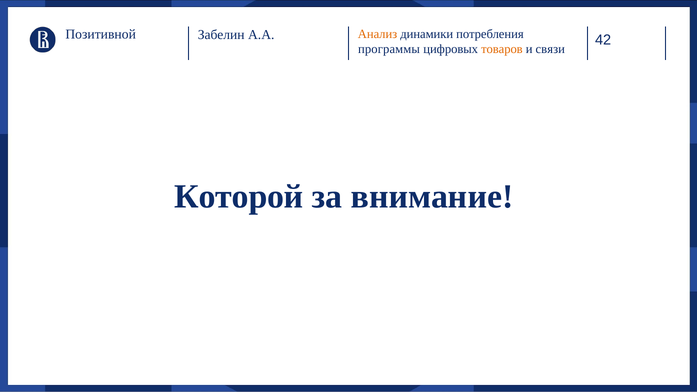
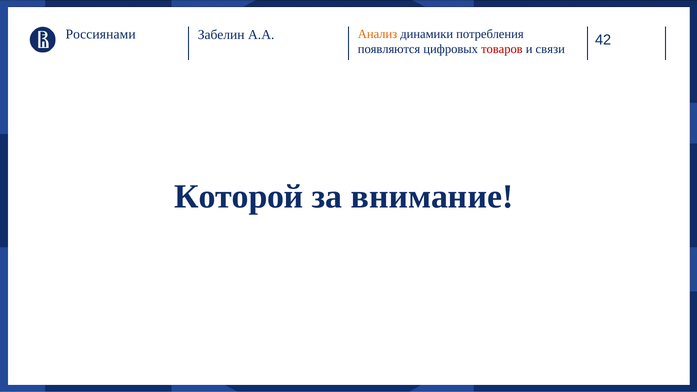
Позитивной: Позитивной -> Россиянами (101, 34)
программы: программы -> появляются (389, 49)
товаров colour: orange -> red (502, 49)
